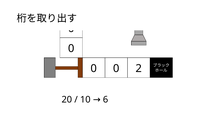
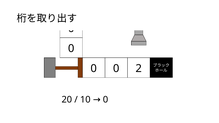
10 6: 6 -> 0 (106, 100)
